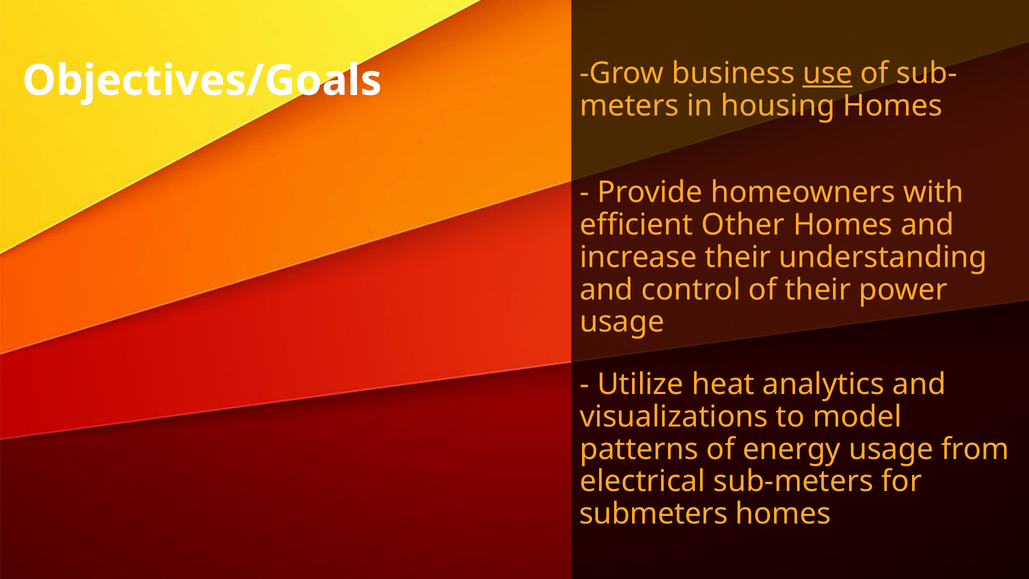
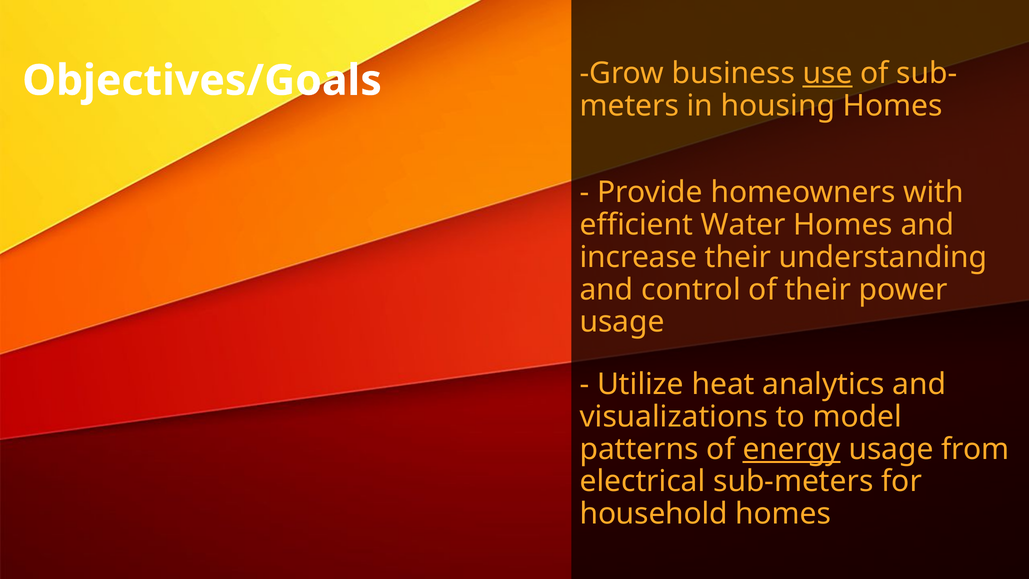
Other: Other -> Water (743, 225)
energy underline: none -> present (792, 449)
submeters: submeters -> household (654, 514)
